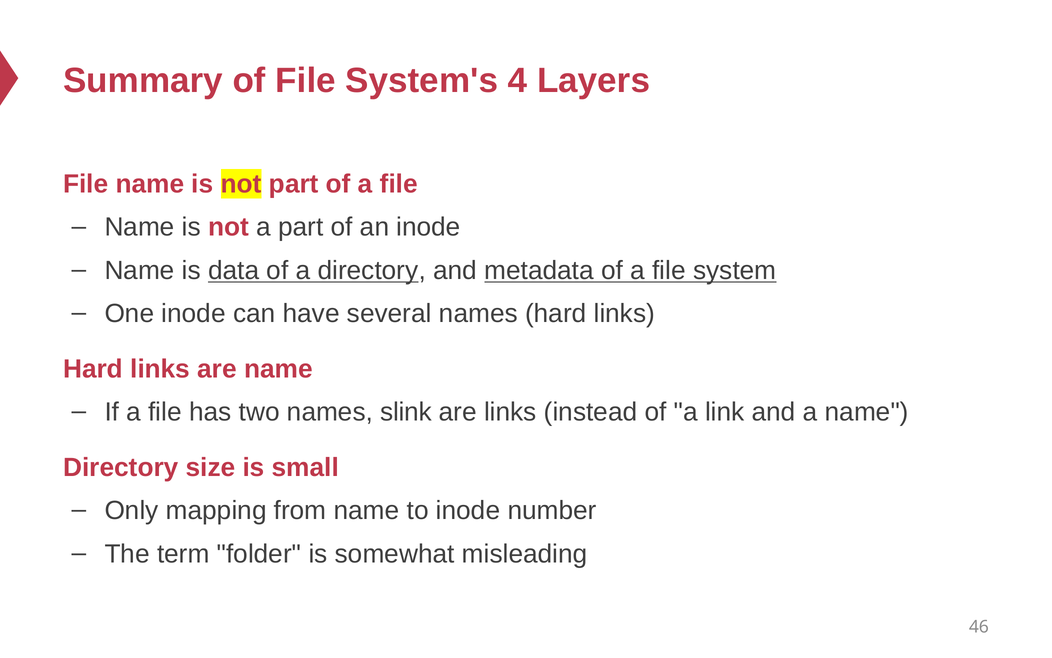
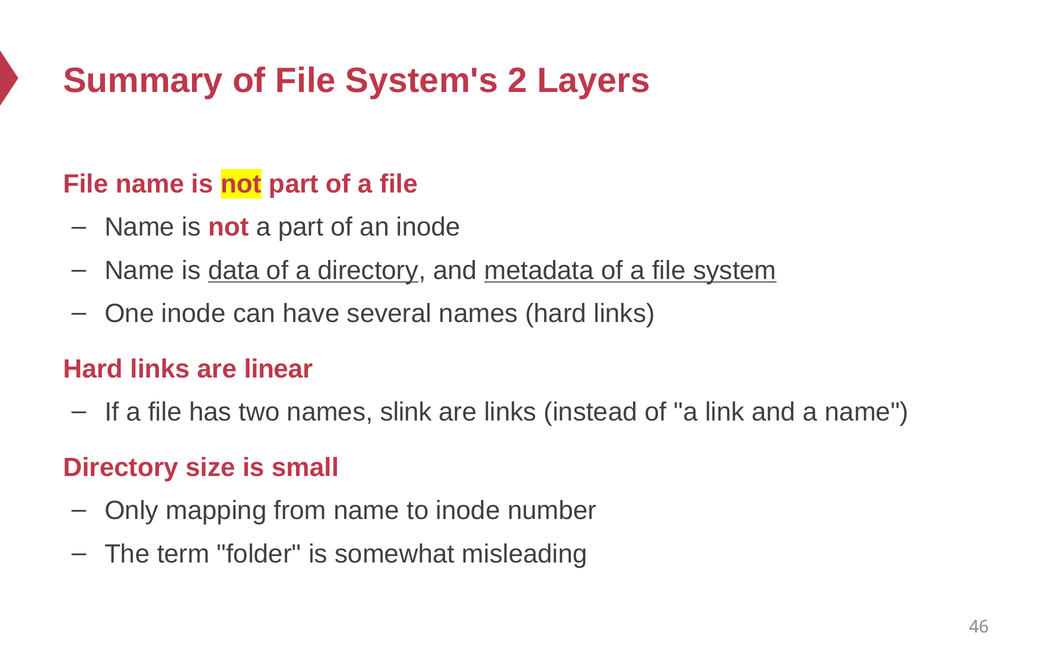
4: 4 -> 2 (518, 81)
are name: name -> linear (278, 369)
